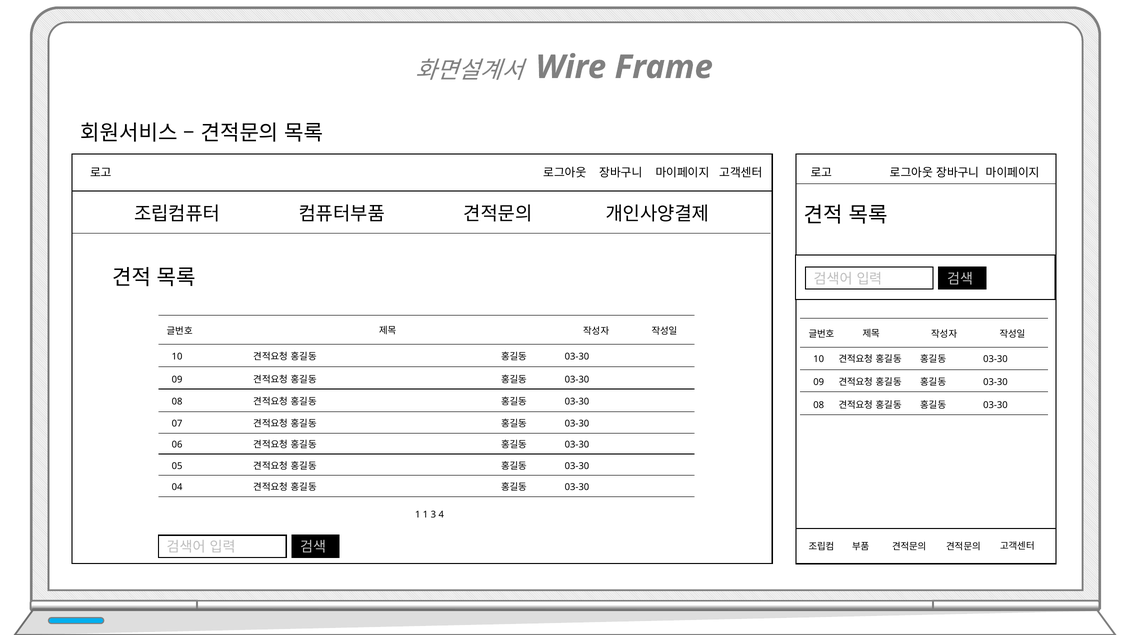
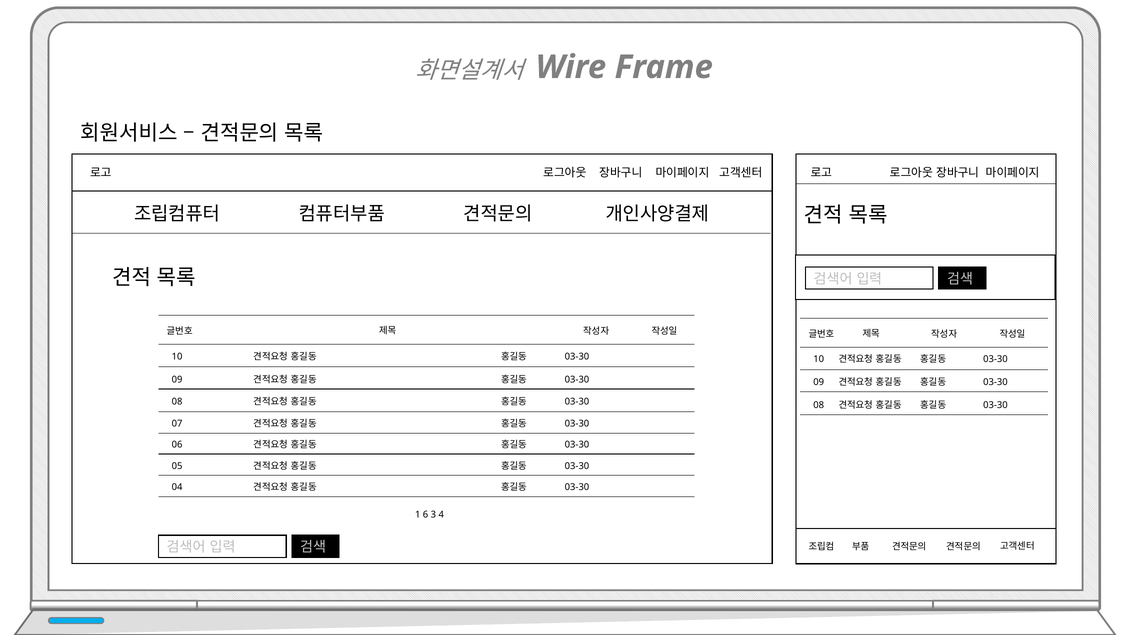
1 1: 1 -> 6 (425, 514)
